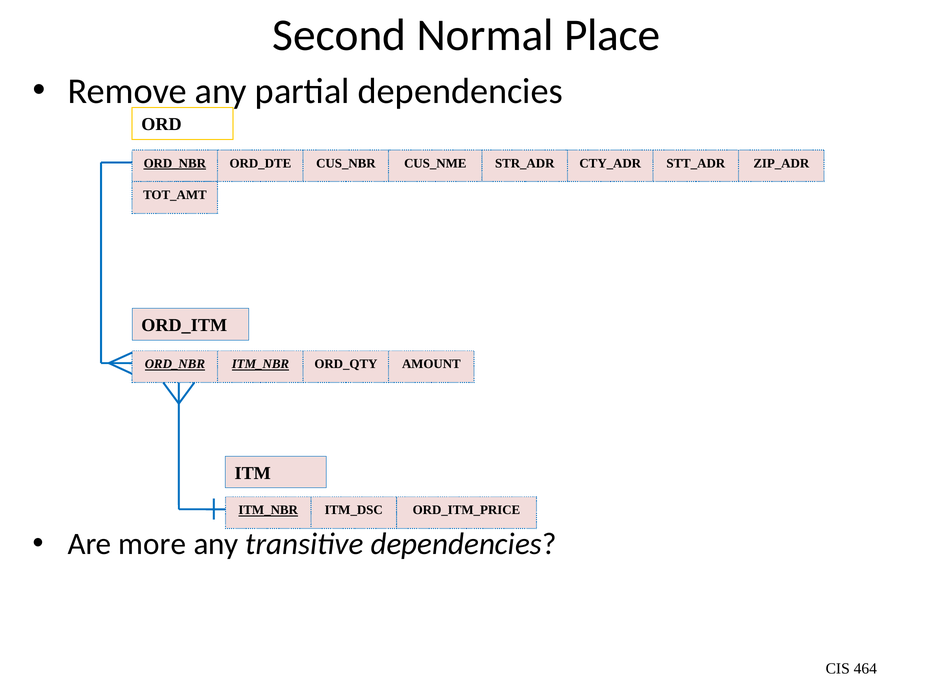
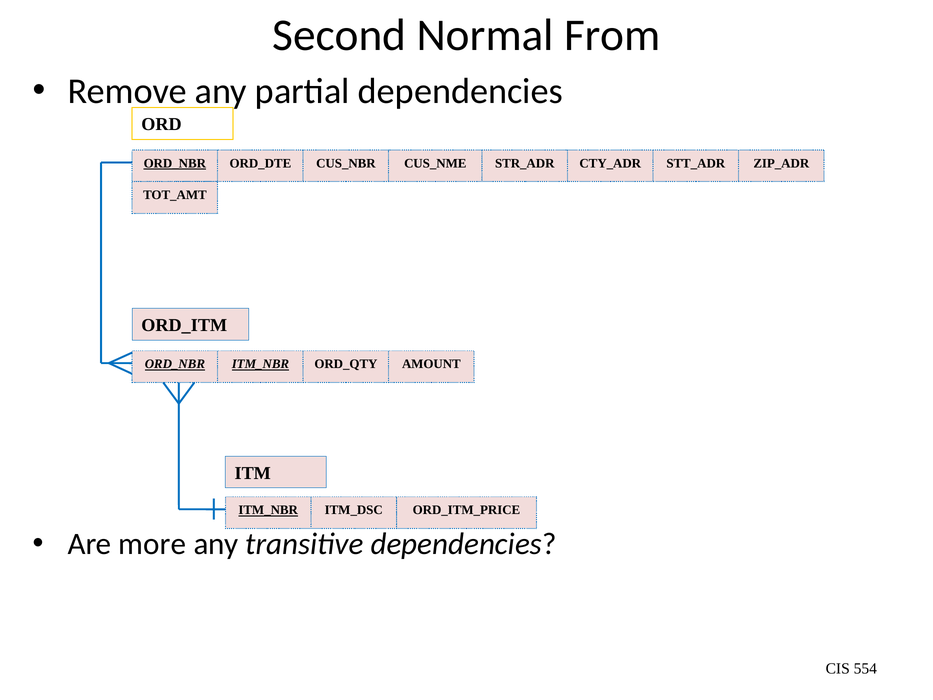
Place: Place -> From (612, 35)
464: 464 -> 554 (865, 668)
